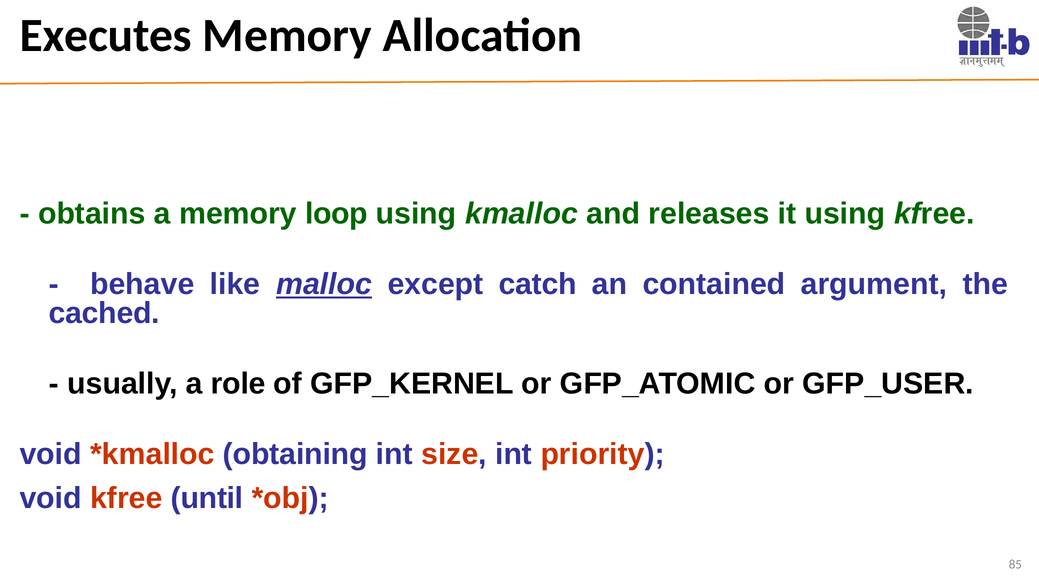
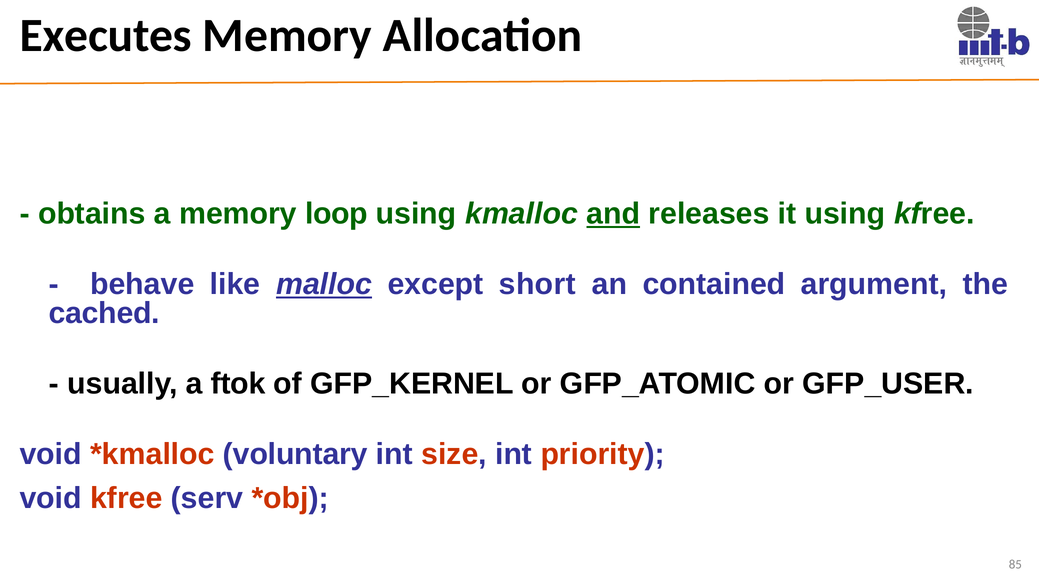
and underline: none -> present (613, 214)
catch: catch -> short (537, 284)
role: role -> ftok (238, 384)
obtaining: obtaining -> voluntary (295, 454)
until: until -> serv (207, 498)
